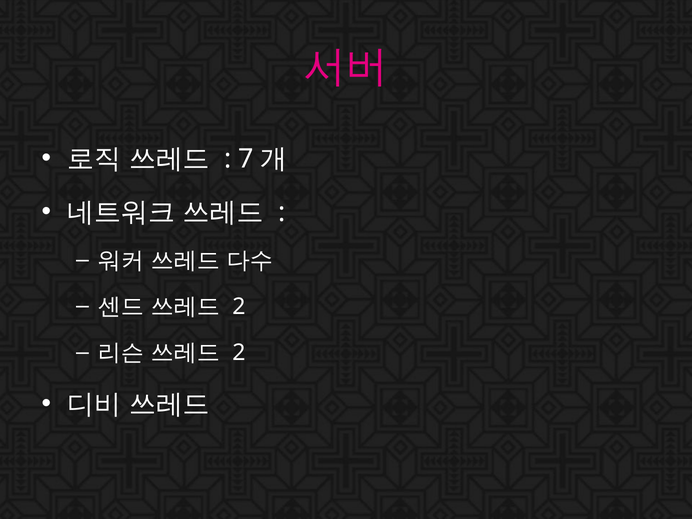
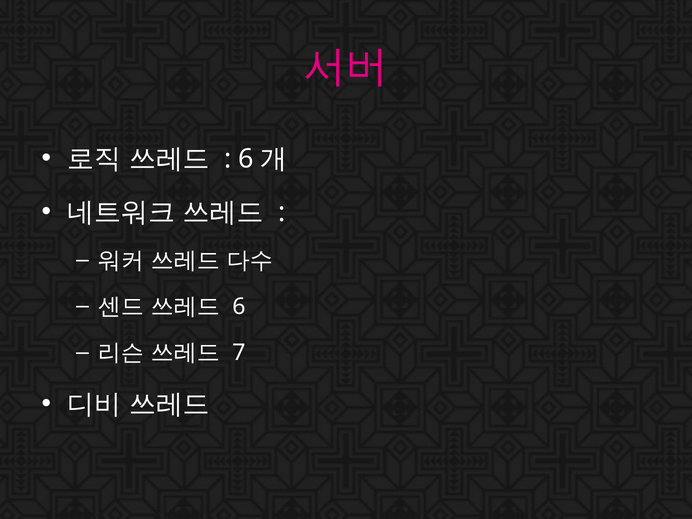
7: 7 -> 6 (246, 159)
2: 2 -> 6 (239, 307)
2: 2 -> 7 (239, 353)
